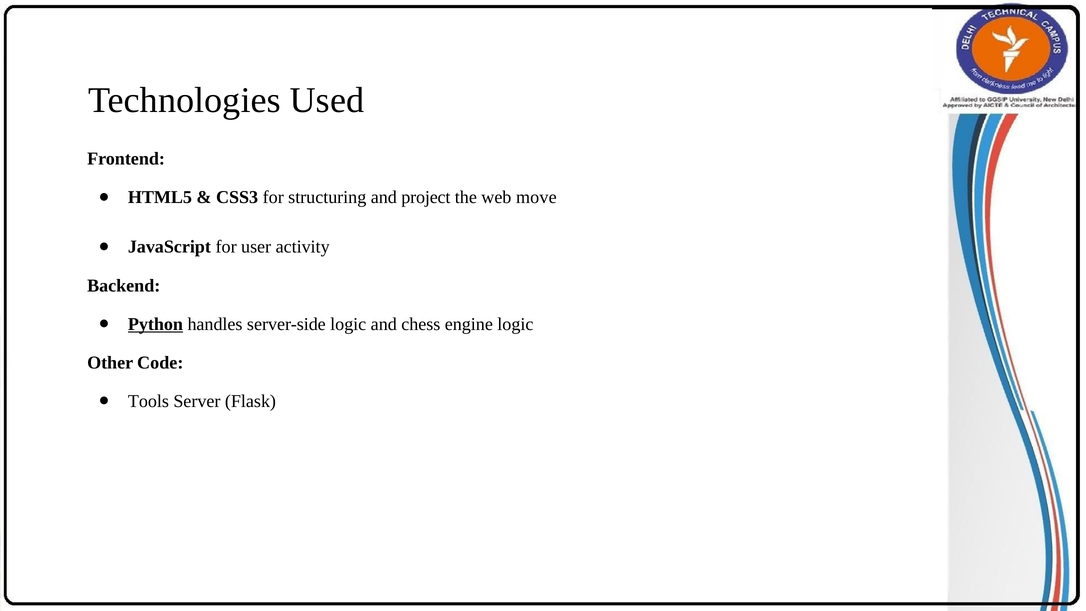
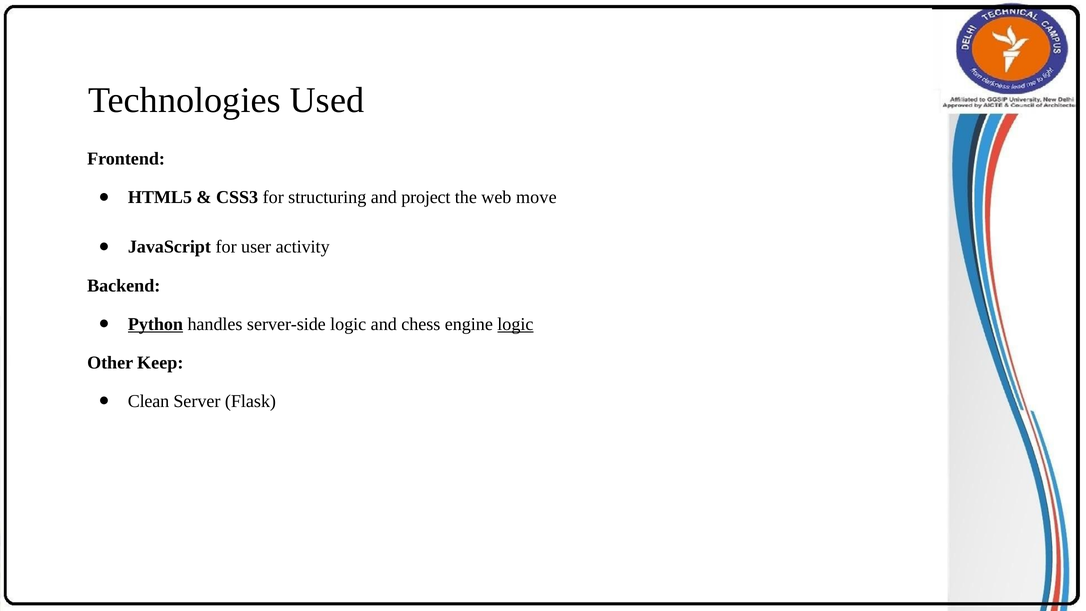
logic underline: none -> present (515, 324)
Code: Code -> Keep (160, 363)
Tools: Tools -> Clean (148, 401)
